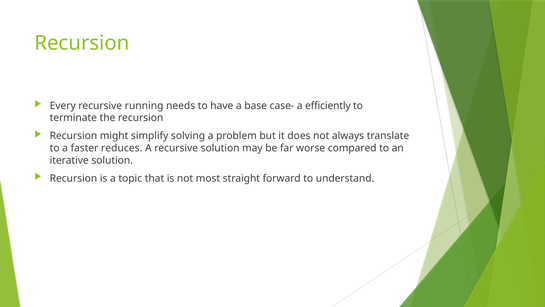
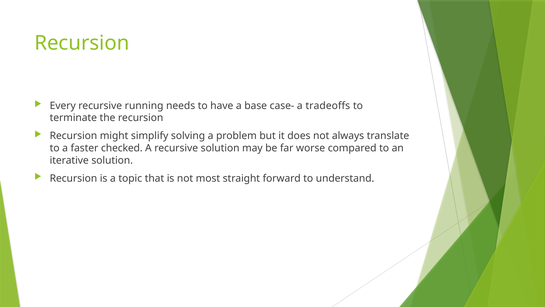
efficiently: efficiently -> tradeoffs (328, 105)
reduces: reduces -> checked (122, 148)
